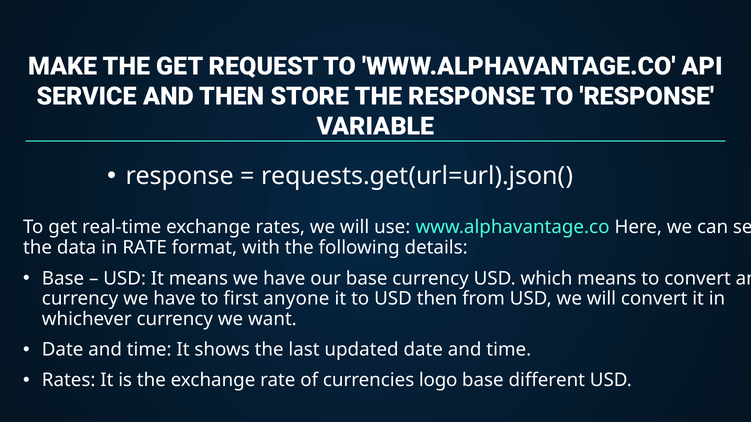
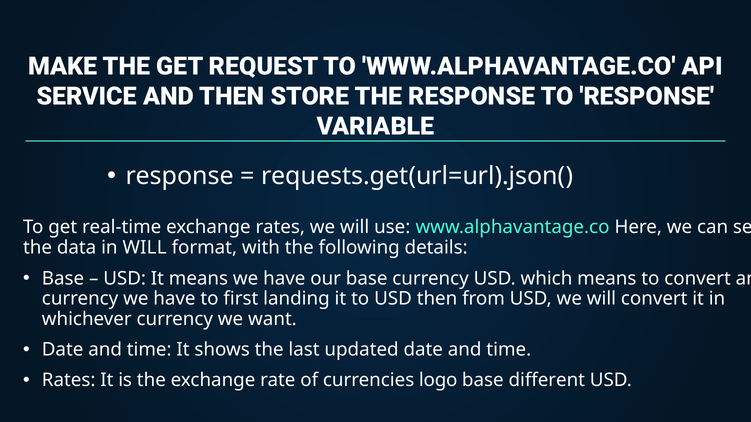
in RATE: RATE -> WILL (145, 248)
anyone: anyone -> landing (296, 299)
